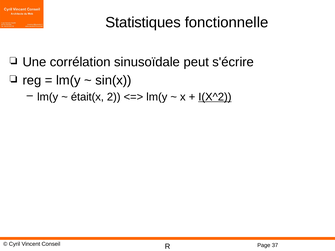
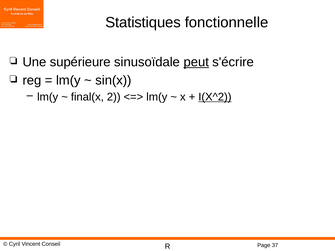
corrélation: corrélation -> supérieure (80, 62)
peut underline: none -> present (196, 62)
était(x: était(x -> final(x (87, 97)
